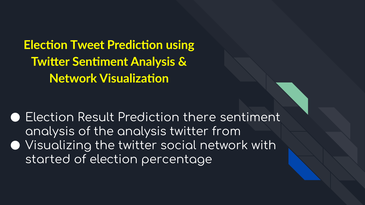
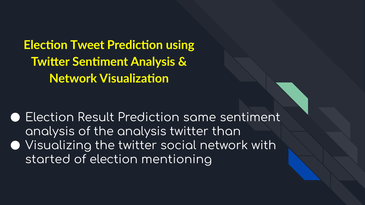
there: there -> same (200, 118)
from: from -> than (226, 132)
percentage: percentage -> mentioning (177, 160)
